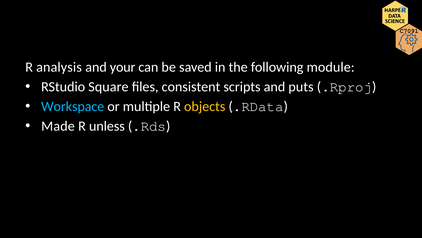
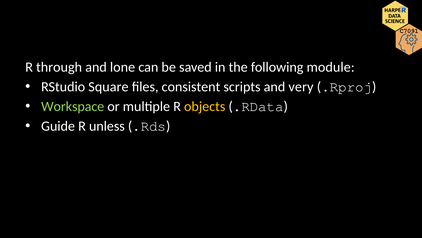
analysis: analysis -> through (59, 67)
your: your -> lone (123, 67)
puts: puts -> very (301, 87)
Workspace colour: light blue -> light green (73, 106)
Made: Made -> Guide (58, 126)
